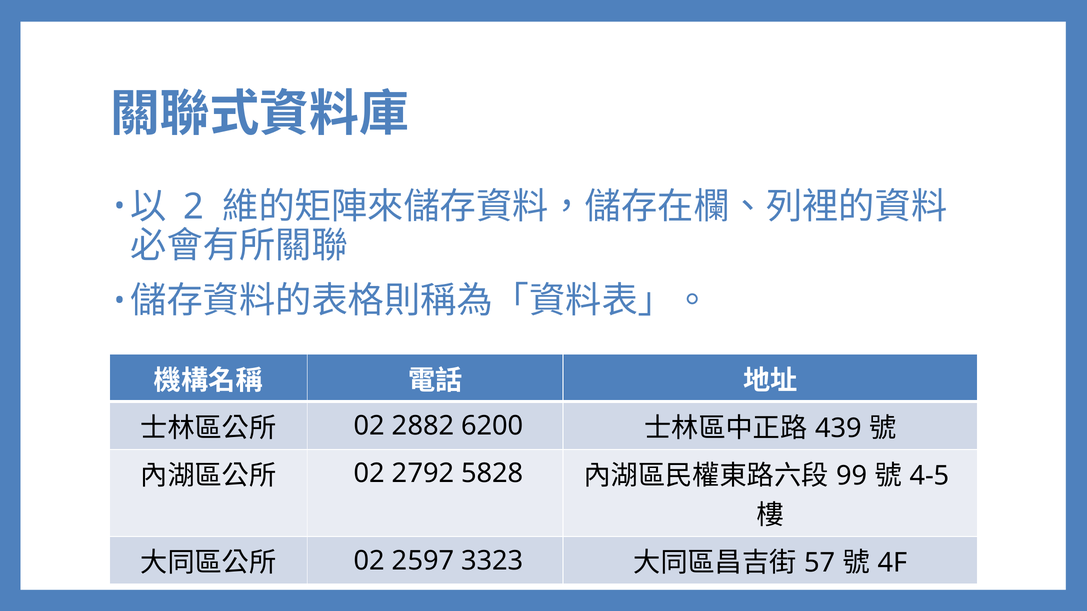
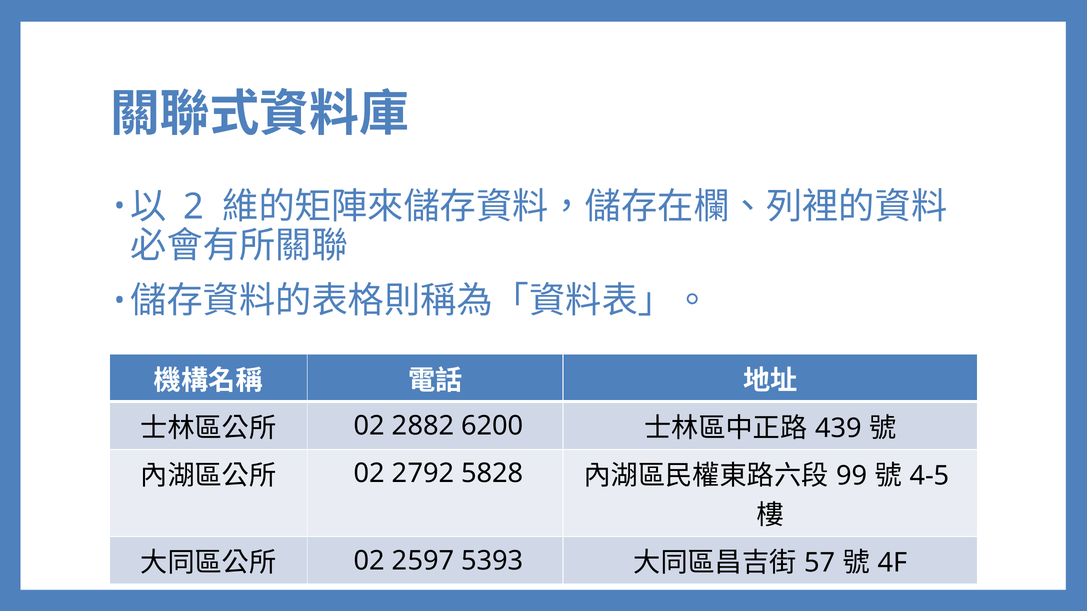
3323: 3323 -> 5393 (492, 561)
